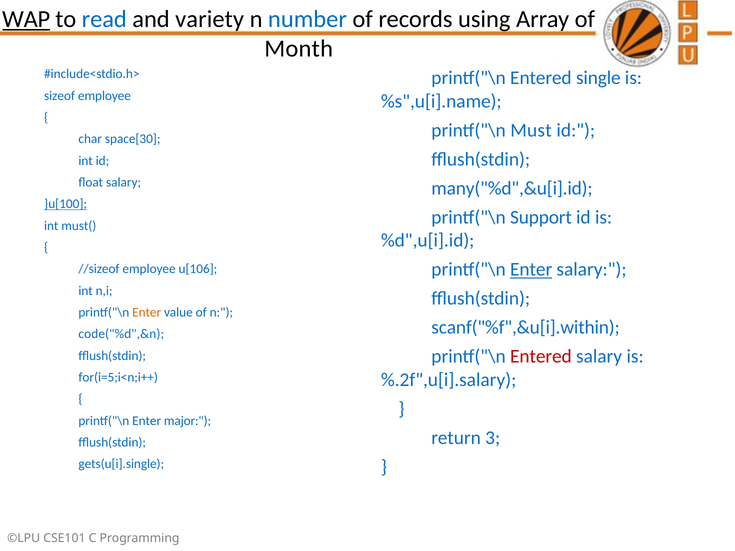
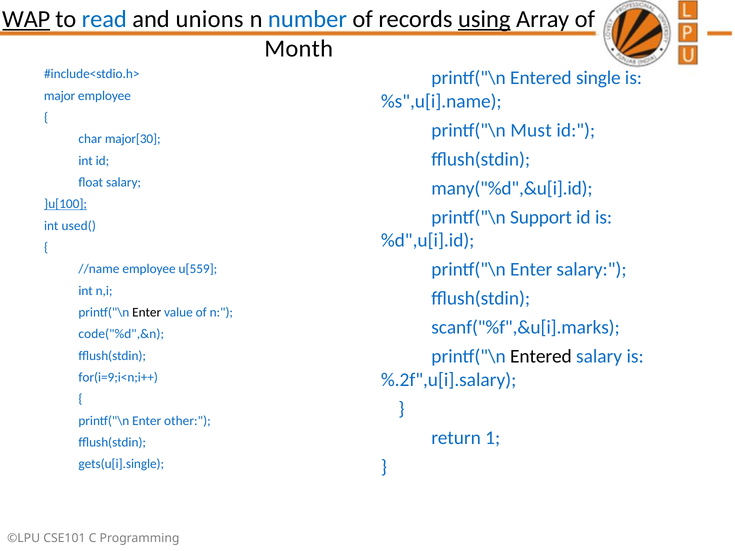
variety: variety -> unions (210, 19)
using underline: none -> present (484, 19)
sizeof: sizeof -> major (60, 96)
space[30: space[30 -> major[30 (133, 139)
must(: must( -> used( (79, 226)
Enter underline: present -> none (531, 270)
//sizeof: //sizeof -> //name (99, 269)
u[106: u[106 -> u[559 (198, 269)
Enter colour: orange -> black (147, 312)
scanf("%f",&u[i].within: scanf("%f",&u[i].within -> scanf("%f",&u[i].marks (526, 328)
Entered colour: red -> black (541, 357)
for(i=5;i<n;i++: for(i=5;i<n;i++ -> for(i=9;i<n;i++ (118, 377)
major: major -> other (187, 421)
3: 3 -> 1 (493, 438)
